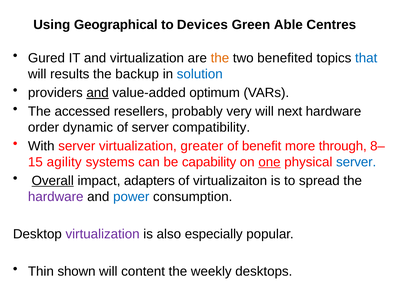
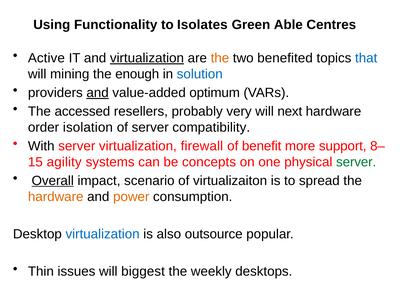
Geographical: Geographical -> Functionality (116, 25)
Devices: Devices -> Isolates (202, 25)
Gured: Gured -> Active (46, 58)
virtualization underline: none -> present (147, 58)
results: results -> mining (70, 74)
backup: backup -> enough (137, 74)
dynamic: dynamic -> isolation (88, 127)
greater: greater -> firewall (202, 146)
through: through -> support (343, 146)
capability: capability -> concepts (209, 162)
one underline: present -> none (269, 162)
server colour: blue -> green (356, 162)
adapters: adapters -> scenario (149, 181)
hardware colour: purple -> orange (56, 197)
power colour: blue -> orange (131, 197)
virtualization colour: purple -> blue (103, 234)
especially: especially -> outsource (214, 234)
shown: shown -> issues (76, 271)
content: content -> biggest (143, 271)
